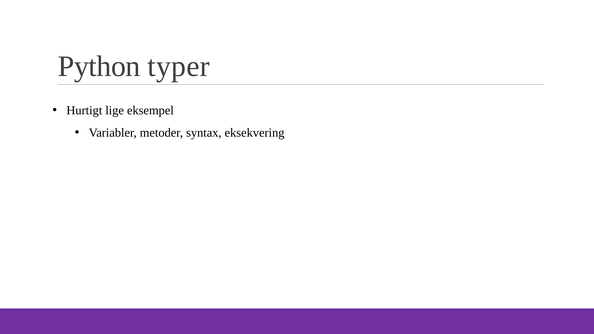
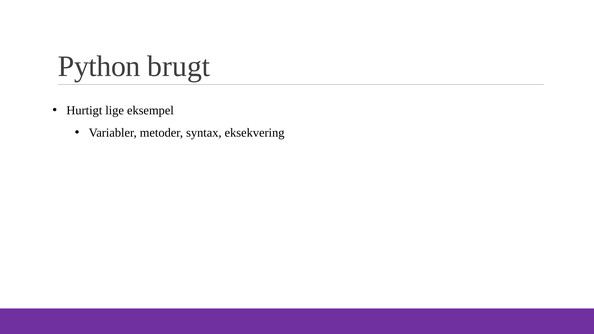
typer: typer -> brugt (179, 67)
